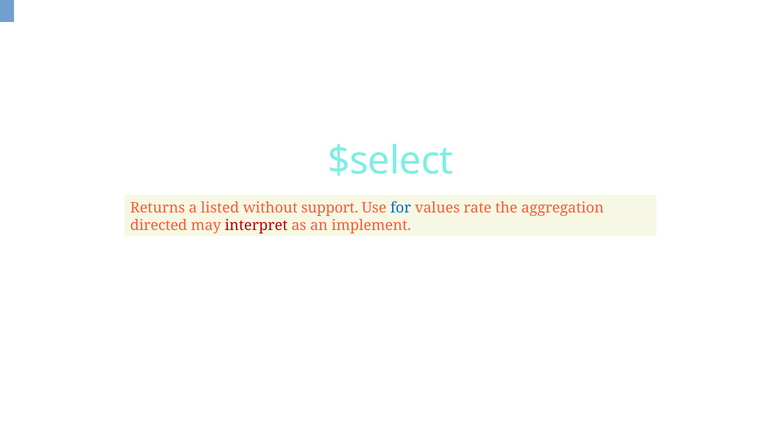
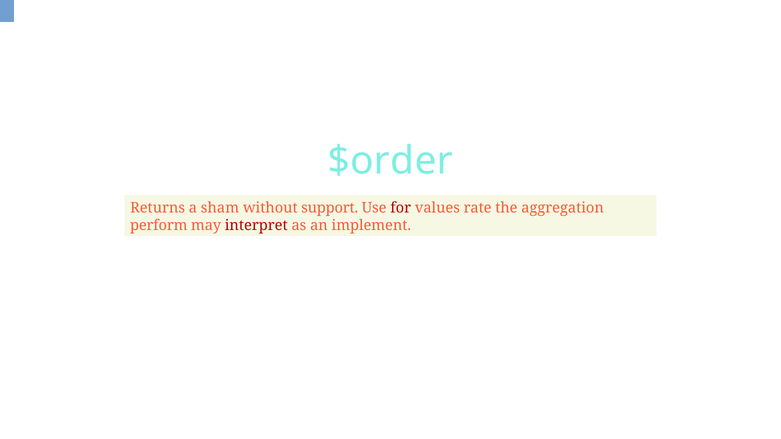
$select: $select -> $order (390, 161)
listed: listed -> sham (220, 208)
for colour: blue -> red (401, 208)
directed: directed -> perform (159, 225)
